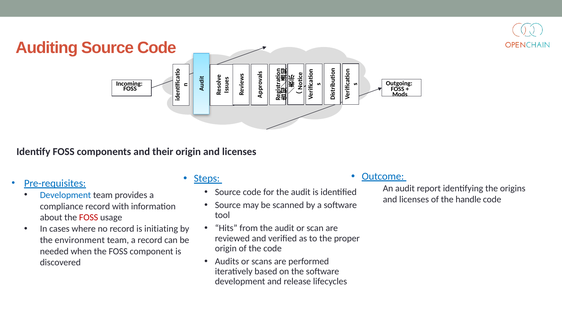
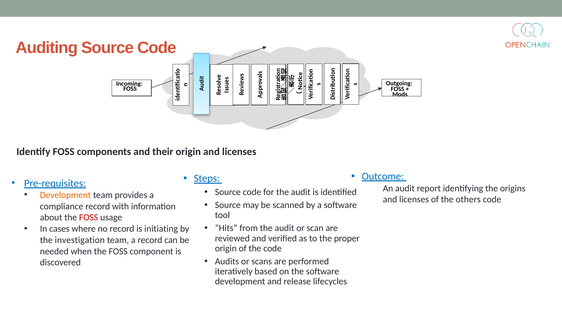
Development colour: blue -> orange (65, 195)
handle: handle -> others (468, 200)
environment: environment -> investigation (80, 240)
